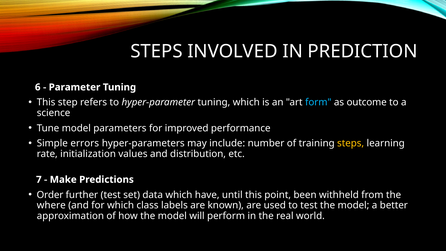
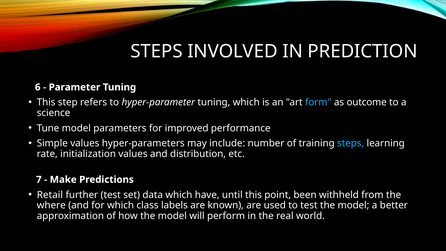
Simple errors: errors -> values (85, 143)
steps colour: yellow -> light blue (351, 143)
Order: Order -> Retail (50, 195)
